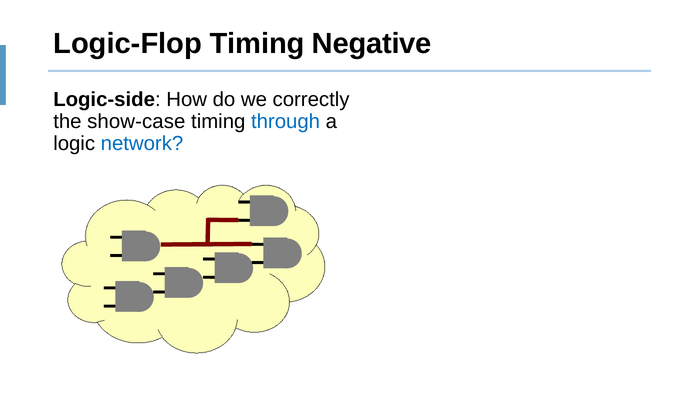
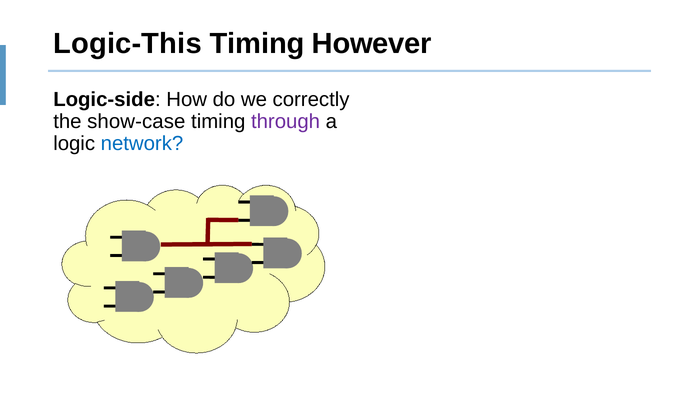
Logic-Flop: Logic-Flop -> Logic-This (128, 44)
Negative: Negative -> However (372, 44)
through colour: blue -> purple (286, 121)
